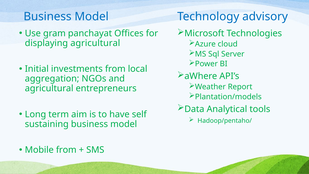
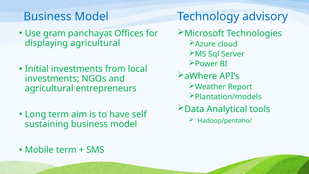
aggregation: aggregation -> investments (52, 79)
Mobile from: from -> term (66, 150)
